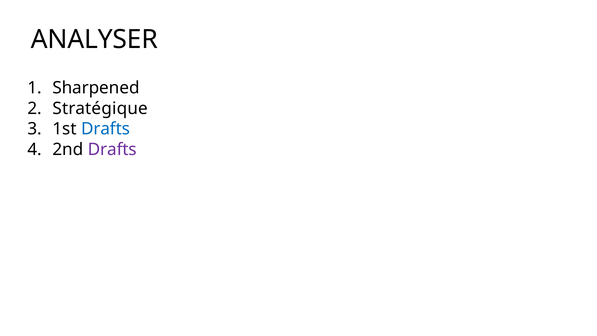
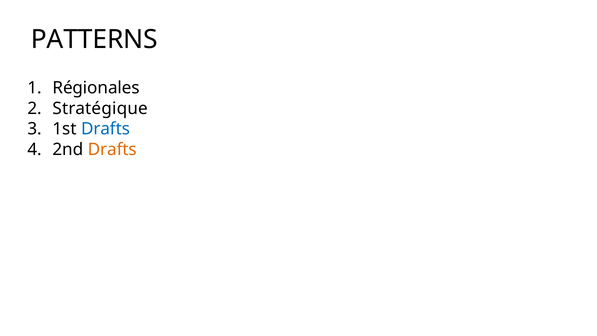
ANALYSER: ANALYSER -> PATTERNS (94, 39)
Sharpened: Sharpened -> Régionales (96, 88)
Drafts colour: purple -> orange (112, 149)
